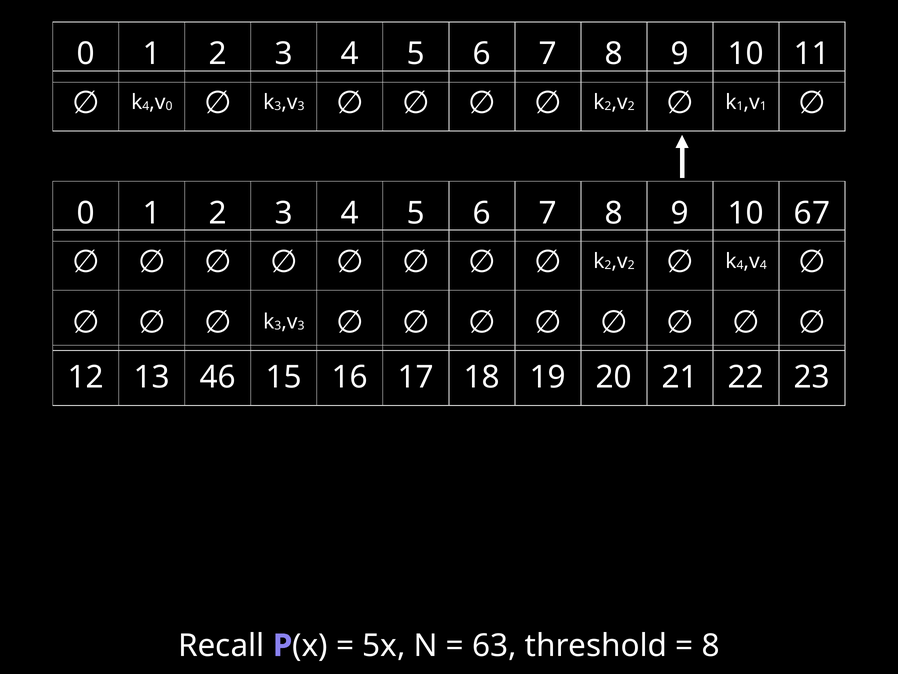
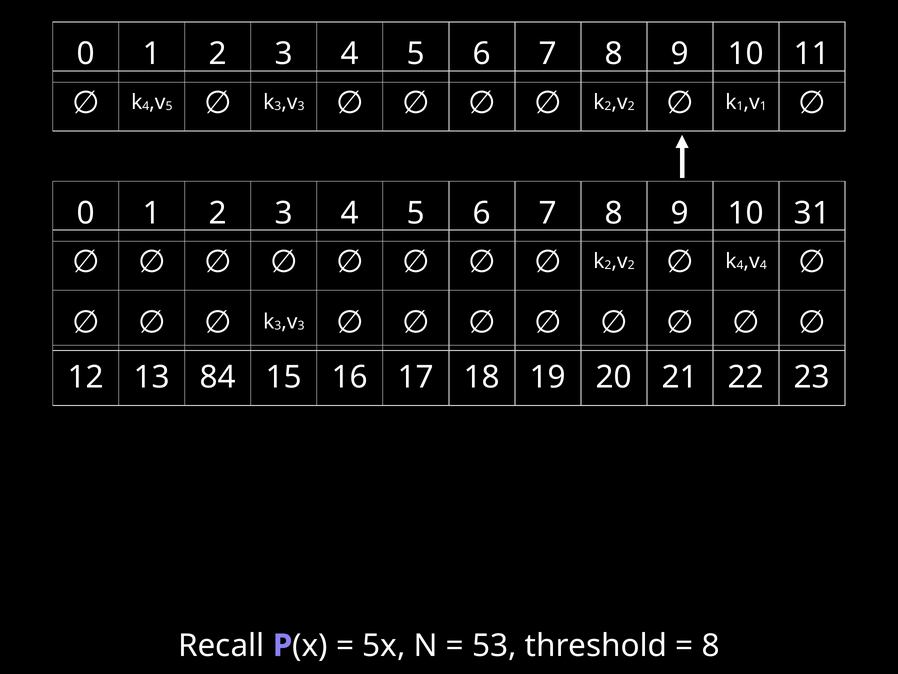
0: 0 -> 5 (169, 106)
67: 67 -> 31 (812, 213)
46: 46 -> 84 (218, 377)
63: 63 -> 53 (494, 645)
